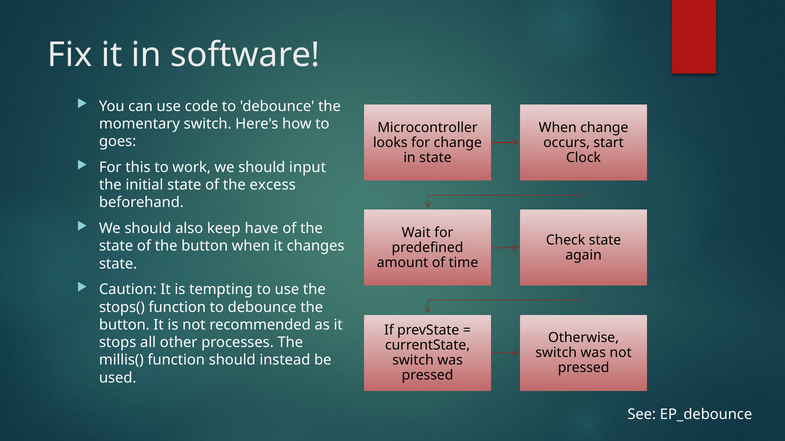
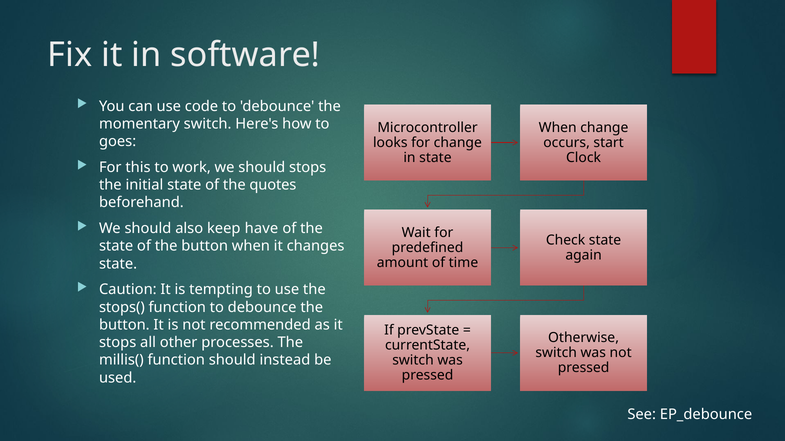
should input: input -> stops (308, 168)
excess: excess -> quotes (273, 185)
